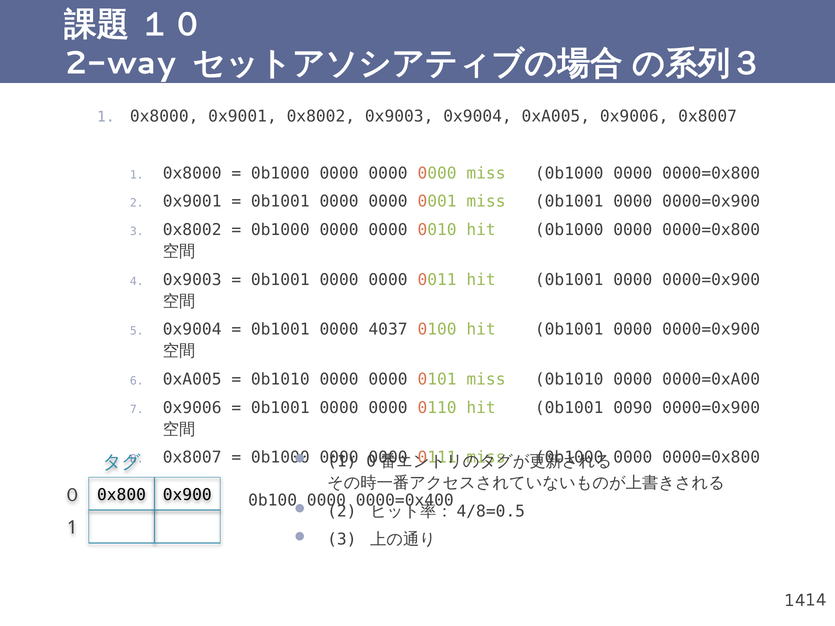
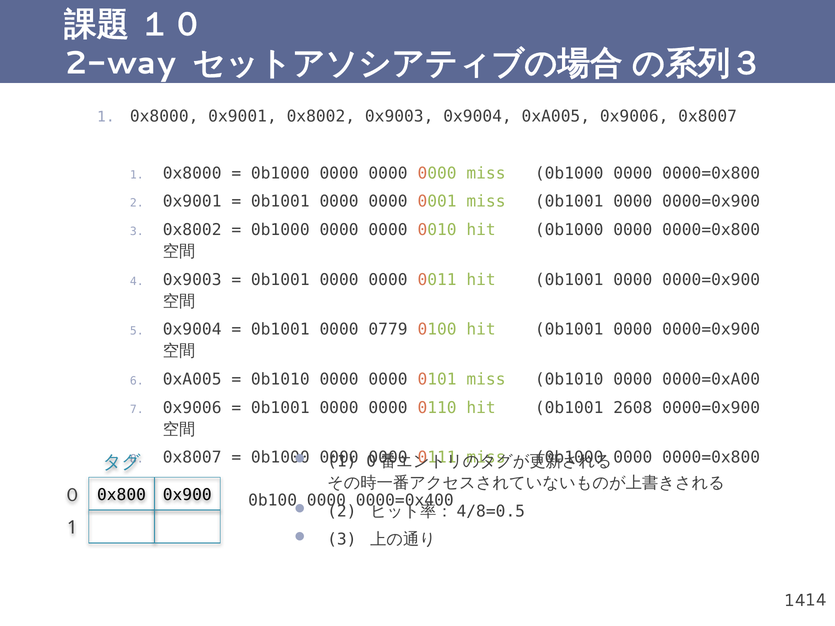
4037: 4037 -> 0779 (388, 330)
0090: 0090 -> 2608 (633, 408)
